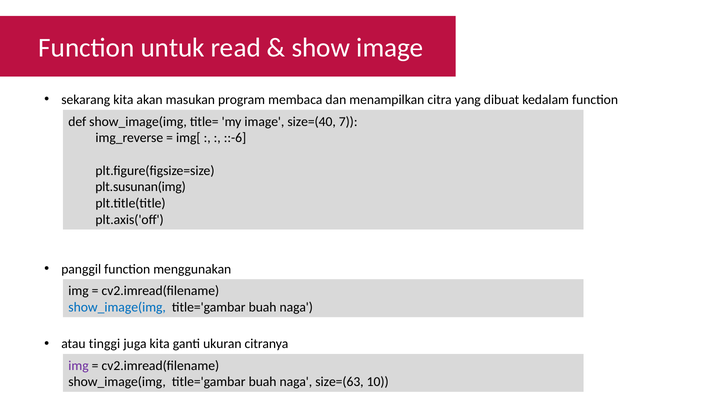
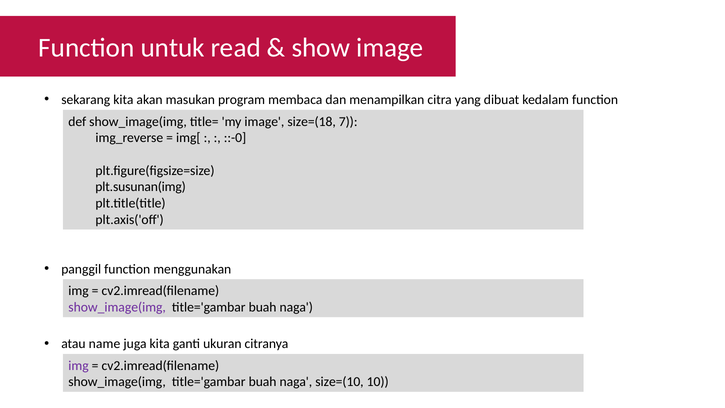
size=(40: size=(40 -> size=(18 (312, 122)
::-6: ::-6 -> ::-0 (235, 138)
show_image(img colour: blue -> purple (117, 307)
tinggi: tinggi -> name (105, 344)
size=(63: size=(63 -> size=(10 (339, 382)
